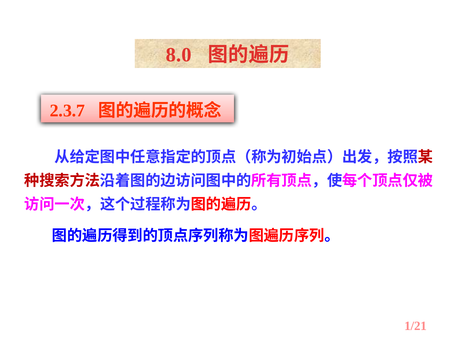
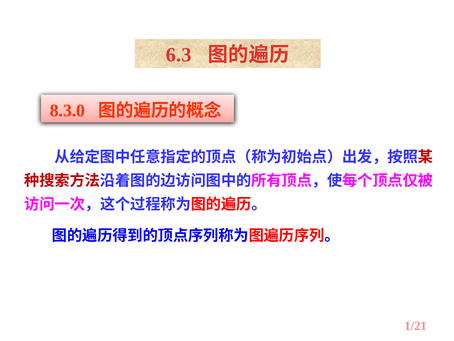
8.0: 8.0 -> 6.3 (179, 55)
2.3.7: 2.3.7 -> 8.3.0 (67, 111)
